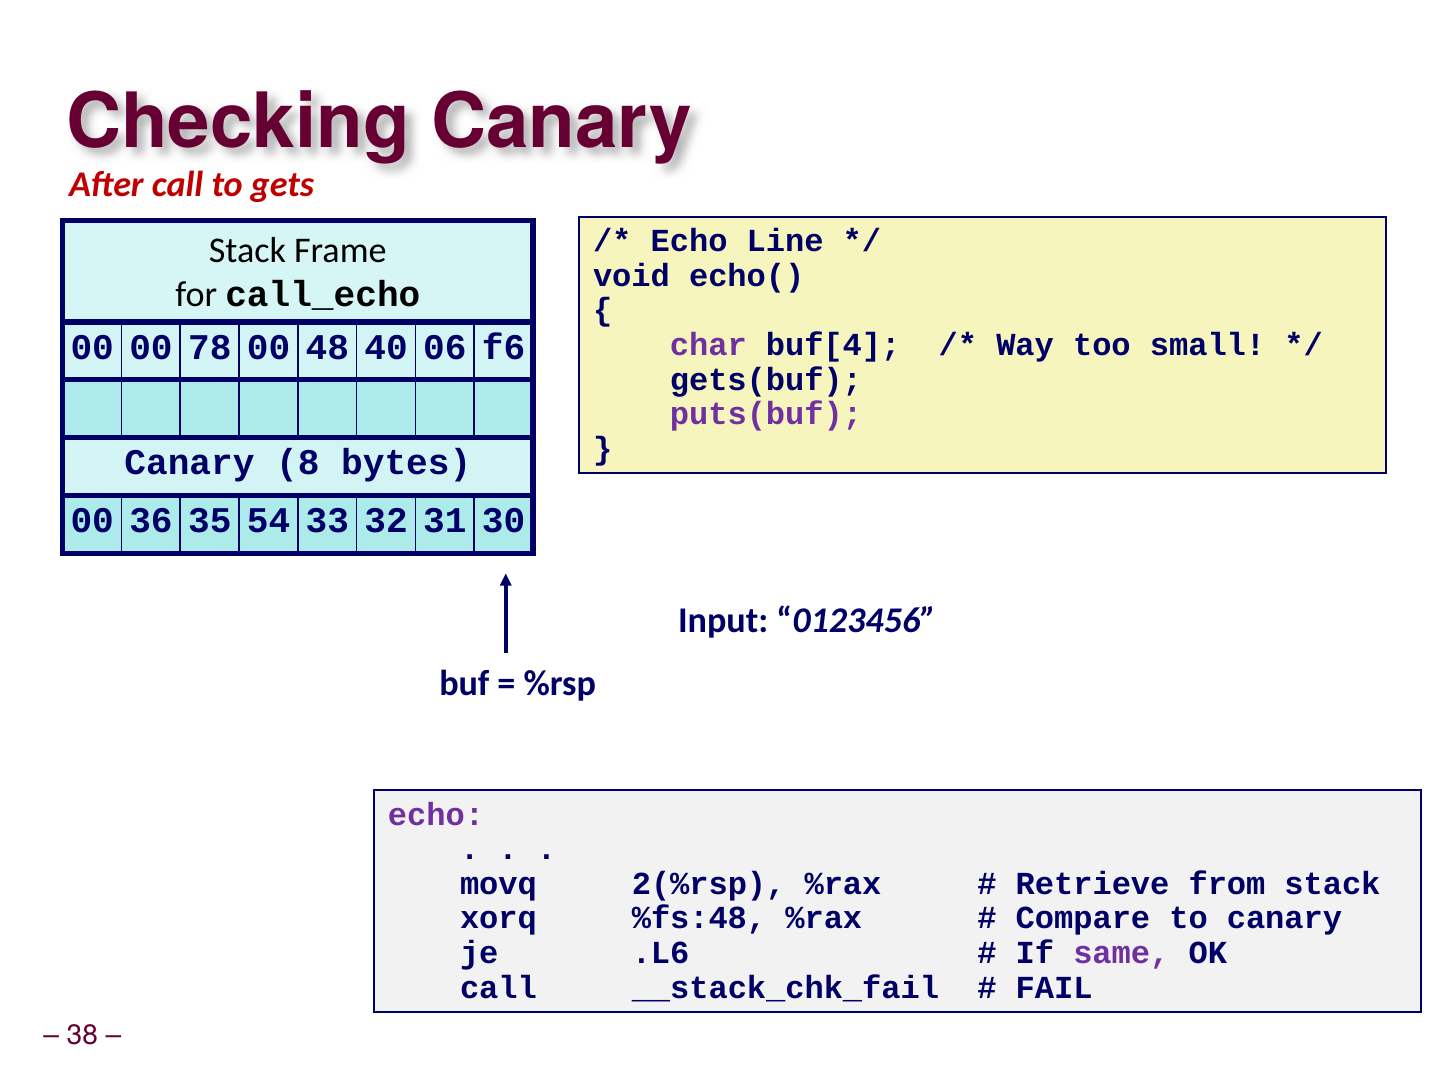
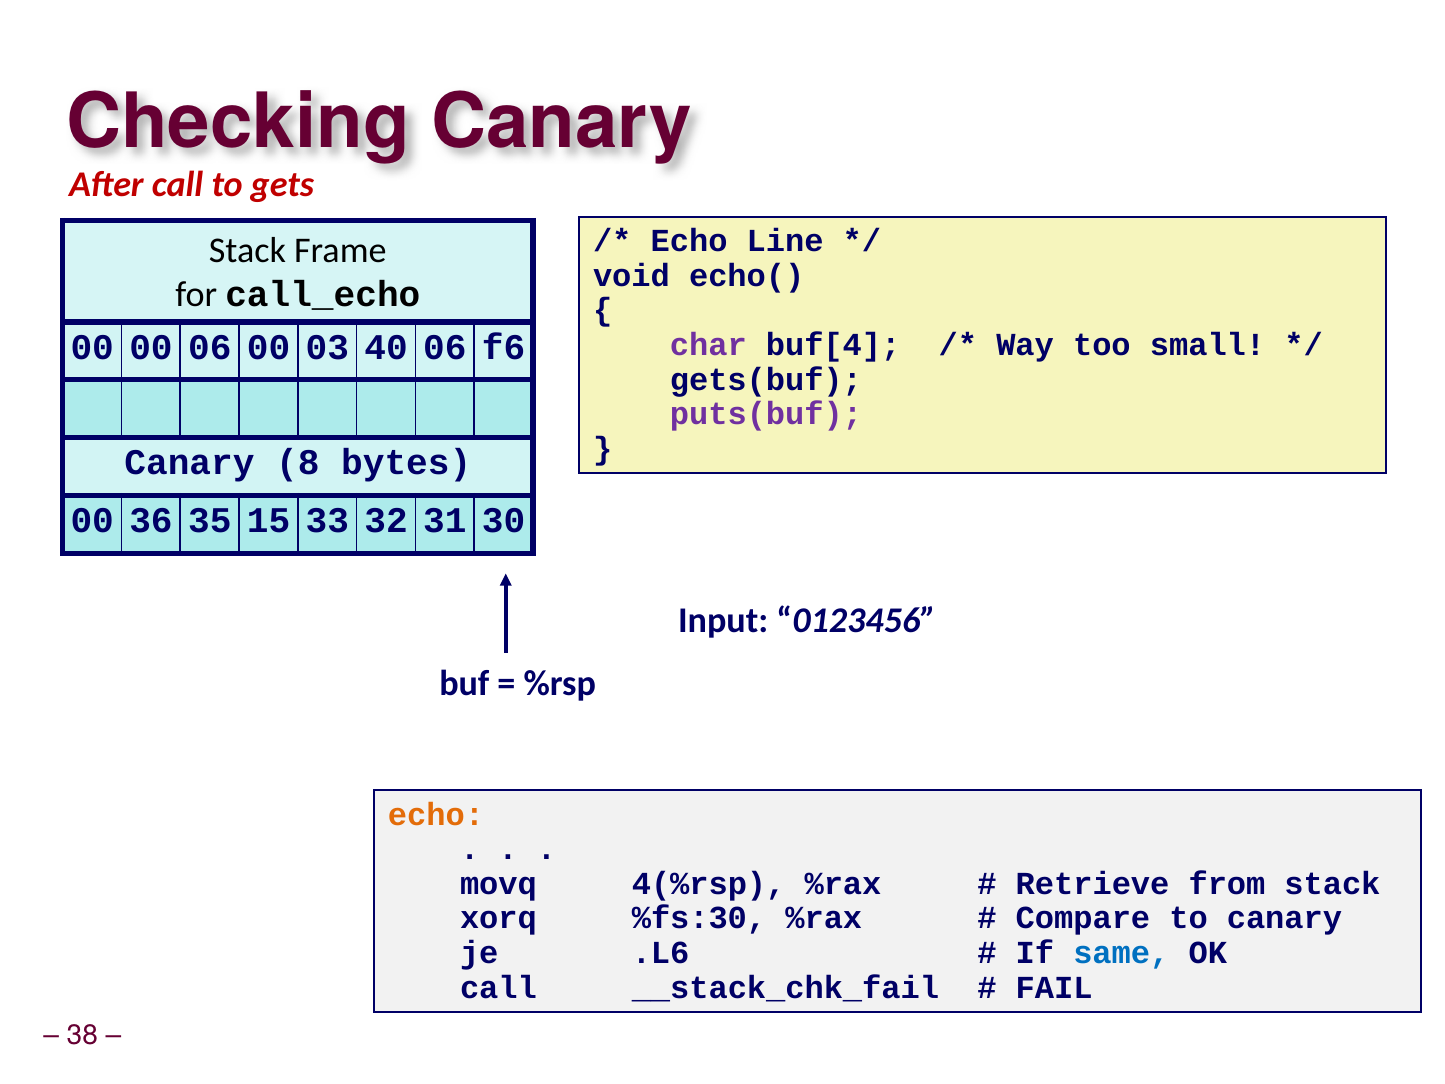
00 78: 78 -> 06 (210, 347)
48: 48 -> 03 (327, 347)
54: 54 -> 15 (269, 521)
echo colour: purple -> orange (436, 814)
2(%rsp: 2(%rsp -> 4(%rsp (709, 884)
%fs:48: %fs:48 -> %fs:30 (699, 918)
same colour: purple -> blue (1121, 953)
